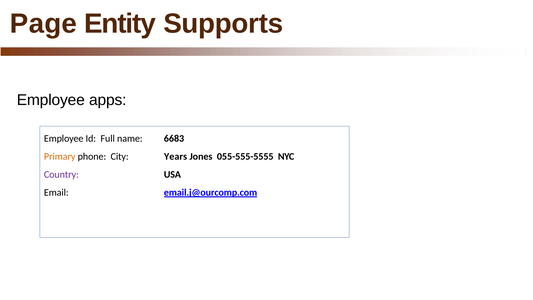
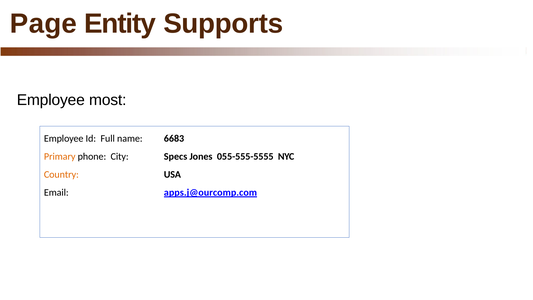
apps: apps -> most (108, 100)
Years: Years -> Specs (176, 156)
Country colour: purple -> orange (61, 174)
email.j@ourcomp.com: email.j@ourcomp.com -> apps.j@ourcomp.com (210, 192)
